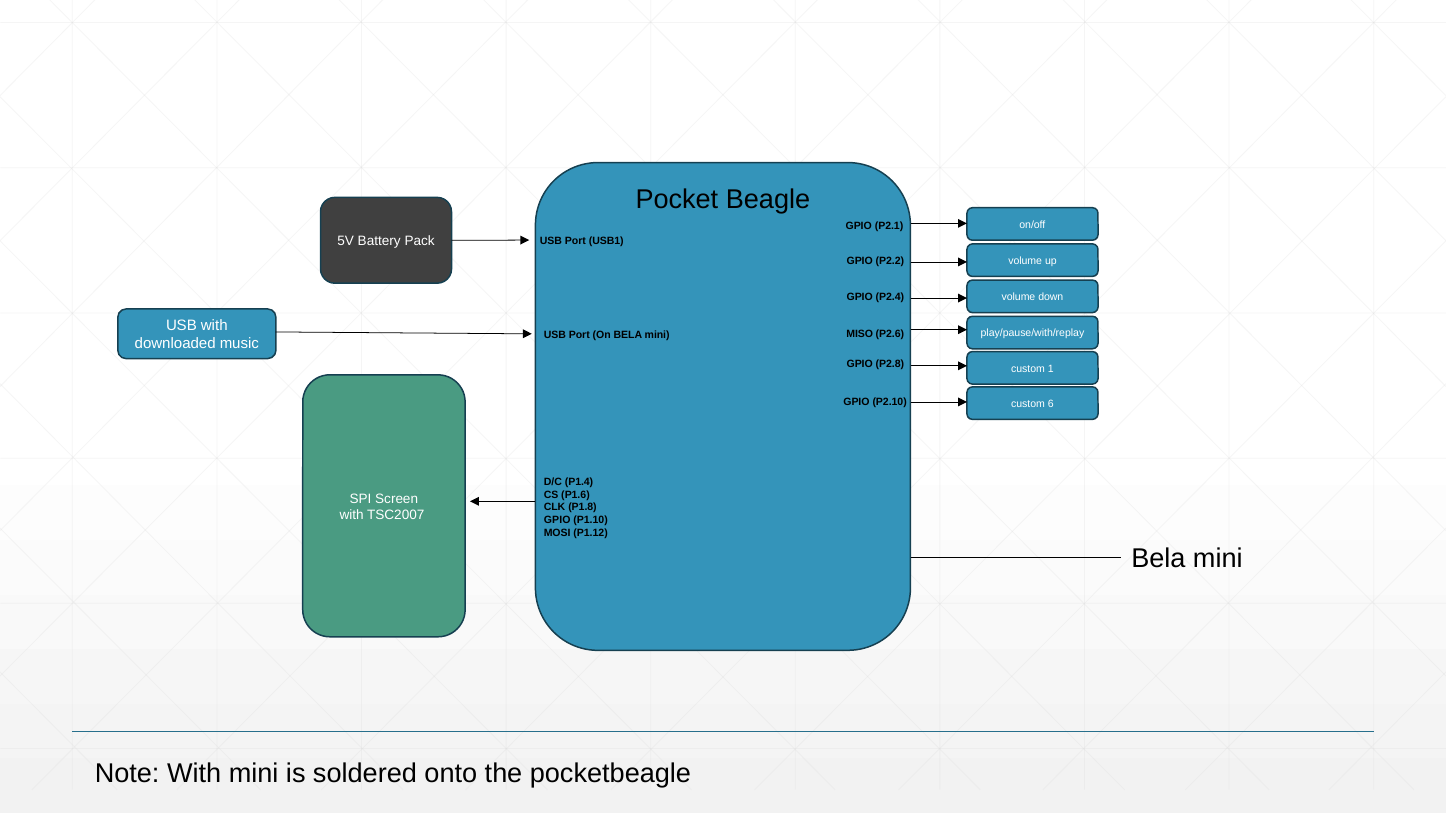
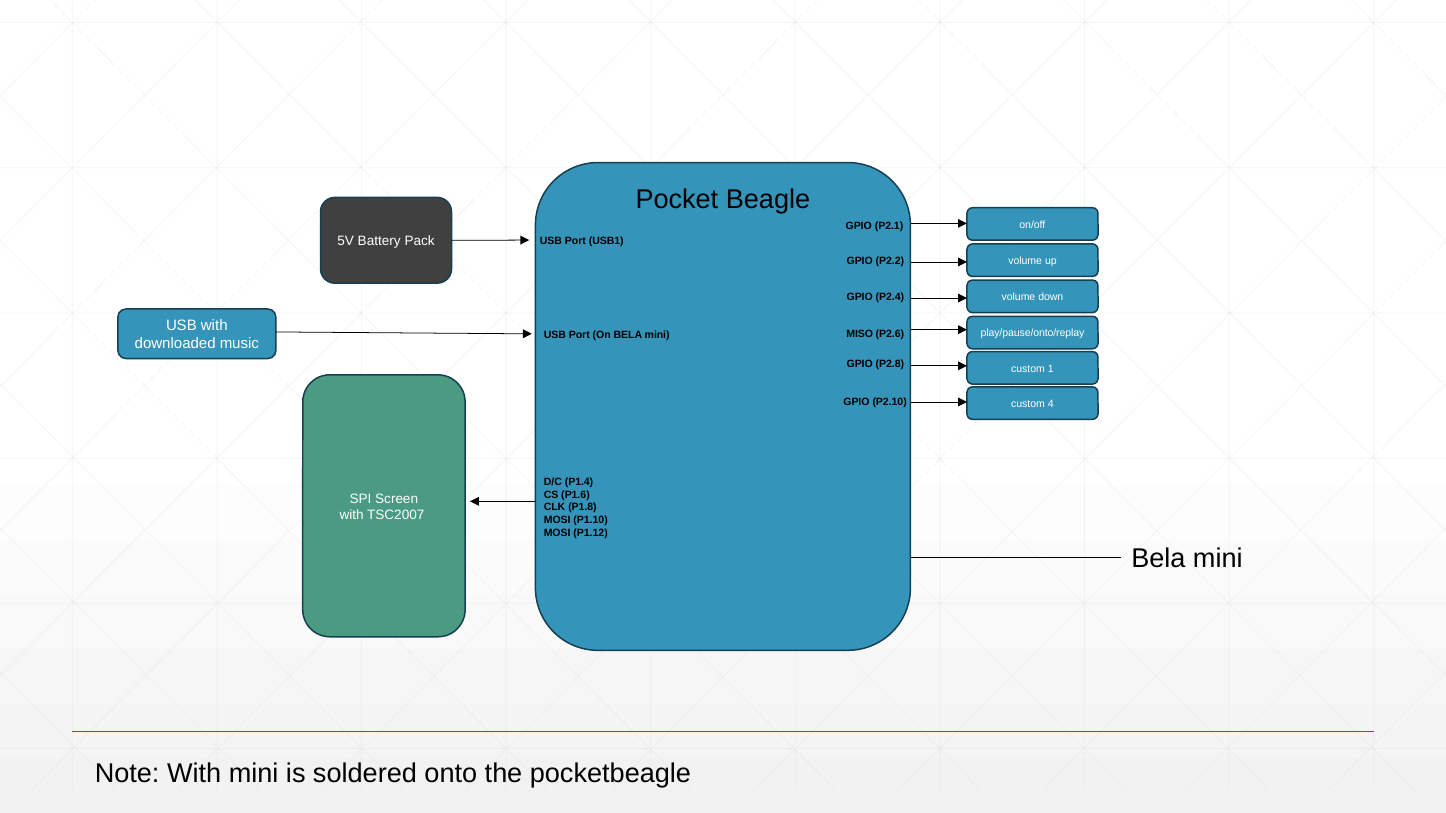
play/pause/with/replay: play/pause/with/replay -> play/pause/onto/replay (1033, 333)
6: 6 -> 4 (1051, 404)
GPIO: GPIO -> MOSI (557, 520)
